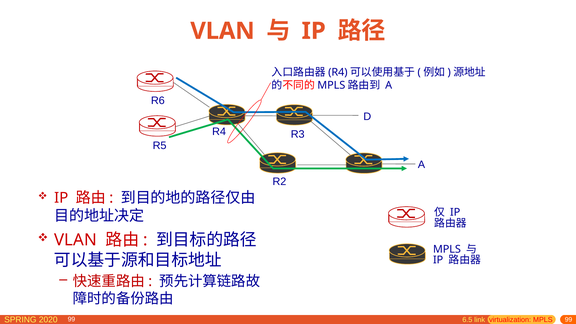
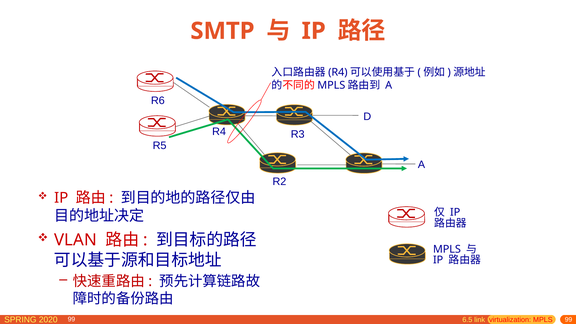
VLAN: VLAN -> SMTP (222, 31)
